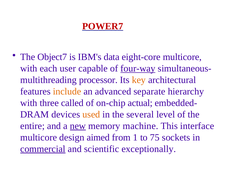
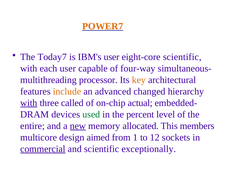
POWER7 colour: red -> orange (103, 26)
Object7: Object7 -> Today7 (52, 57)
IBM's data: data -> user (112, 57)
eight-core multicore: multicore -> scientific (182, 57)
four-way underline: present -> none (138, 69)
separate: separate -> changed (149, 92)
with underline: none -> present (29, 103)
used colour: orange -> green (91, 114)
several: several -> percent (140, 114)
machine: machine -> allocated (141, 126)
interface: interface -> members (197, 126)
75: 75 -> 12 (155, 137)
